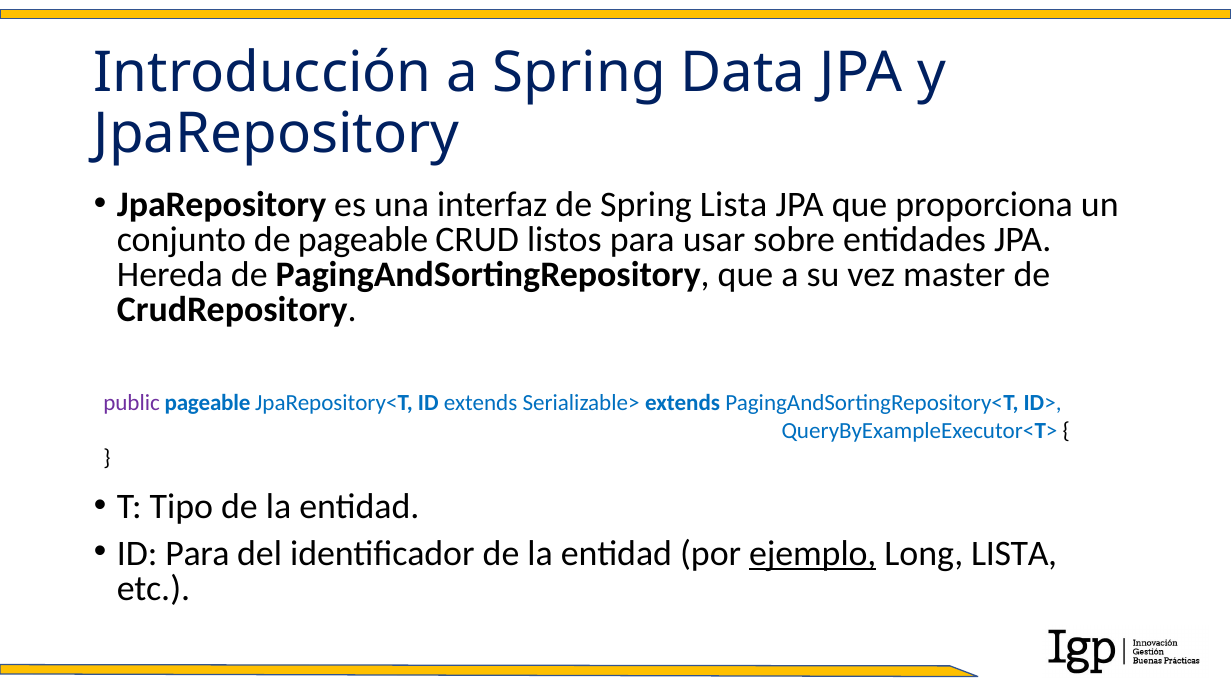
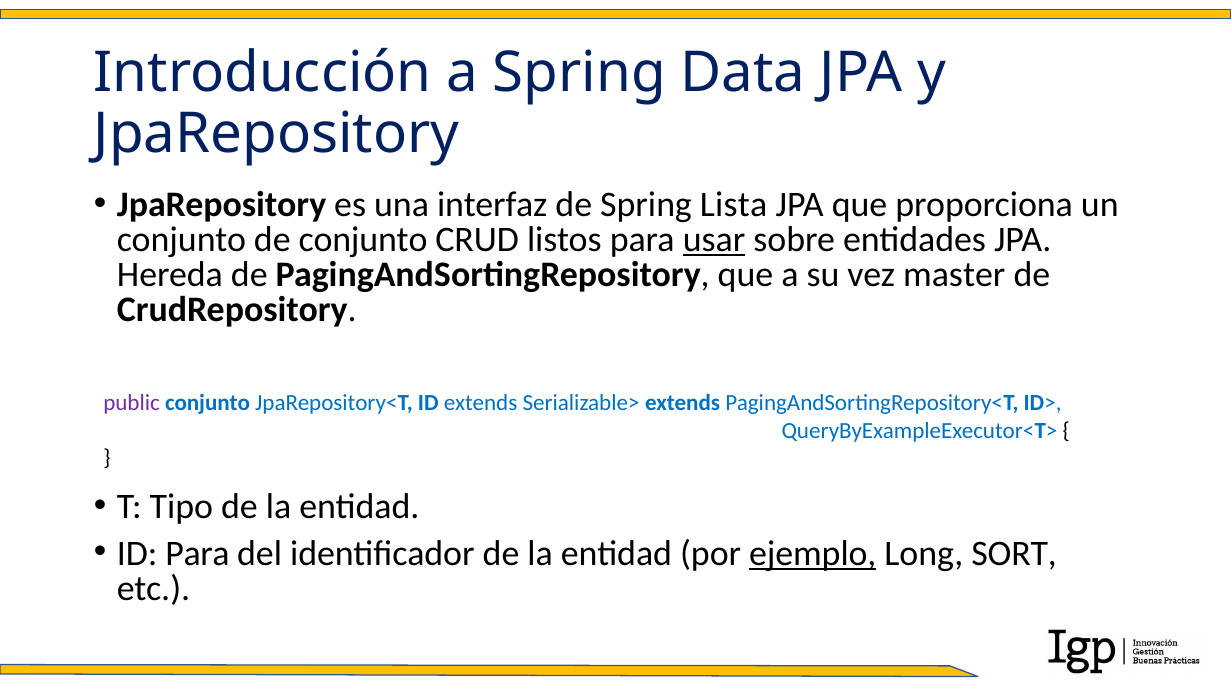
de pageable: pageable -> conjunto (363, 240)
usar underline: none -> present (714, 240)
public pageable: pageable -> conjunto (207, 403)
Long LISTA: LISTA -> SORT (1014, 554)
